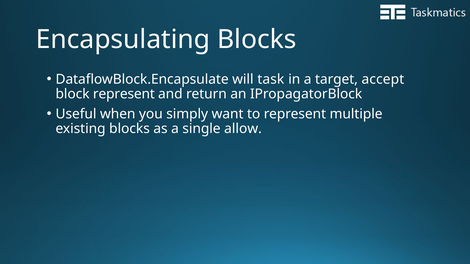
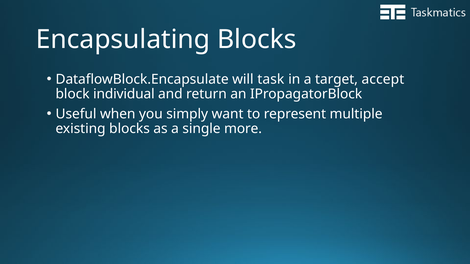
block represent: represent -> individual (124, 94)
allow: allow -> more (243, 129)
